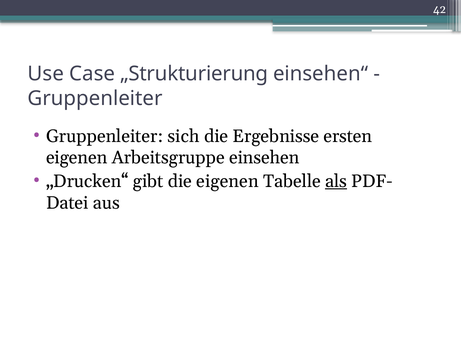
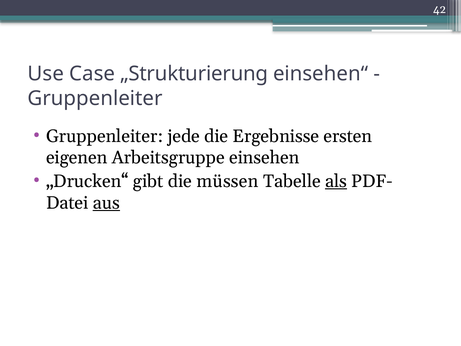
sich: sich -> jede (184, 136)
die eigenen: eigenen -> müssen (227, 181)
aus underline: none -> present (106, 203)
